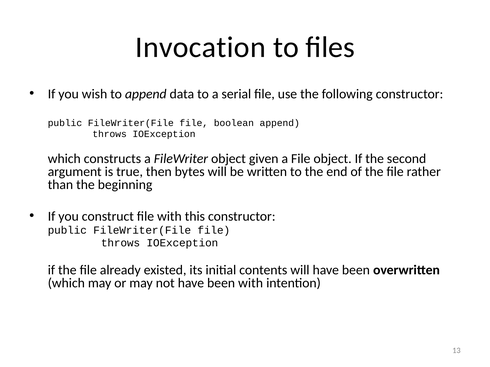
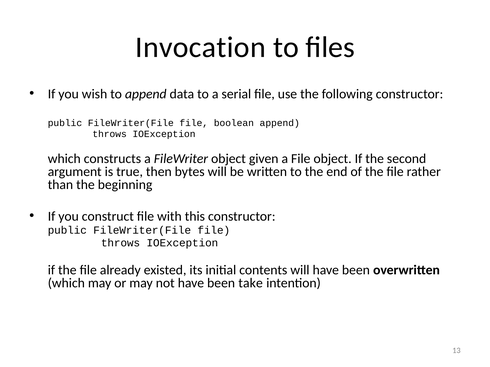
been with: with -> take (251, 283)
